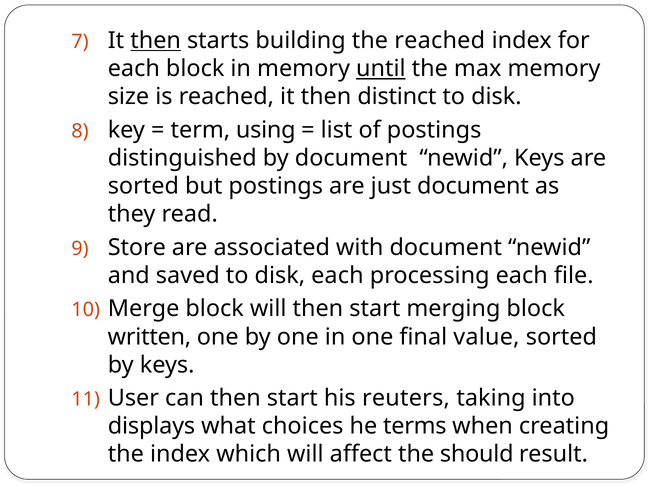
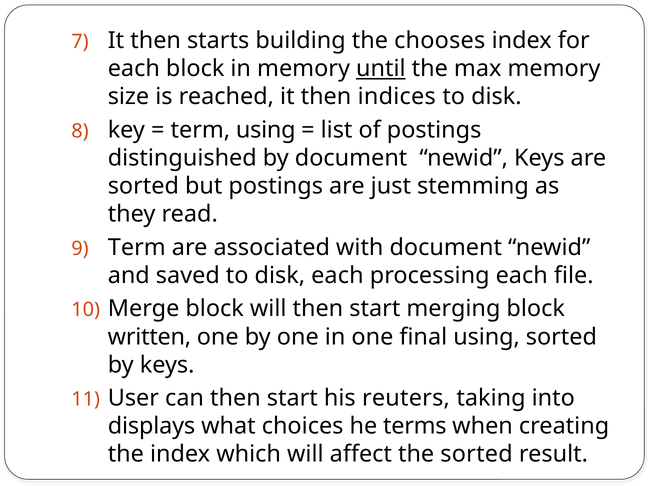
then underline: present -> none (156, 41)
the reached: reached -> chooses (440, 41)
distinct: distinct -> indices (397, 97)
just document: document -> stemming (473, 186)
Store: Store -> Term (137, 248)
final value: value -> using (487, 337)
the should: should -> sorted (477, 455)
